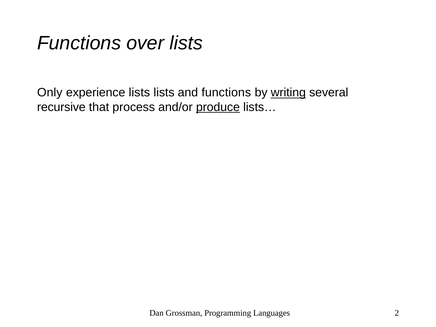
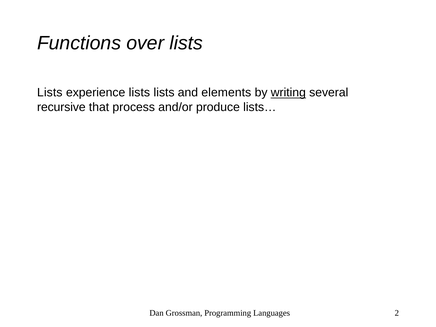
Only: Only -> Lists (50, 93)
and functions: functions -> elements (226, 93)
produce underline: present -> none (218, 107)
